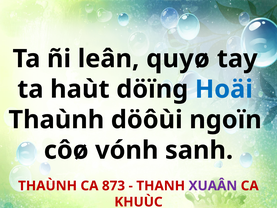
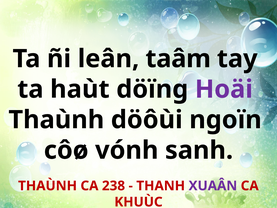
quyø: quyø -> taâm (178, 59)
Hoäi colour: blue -> purple (224, 89)
873: 873 -> 238 (113, 186)
